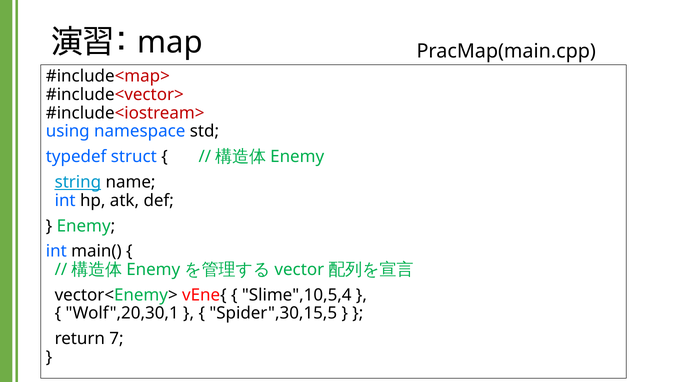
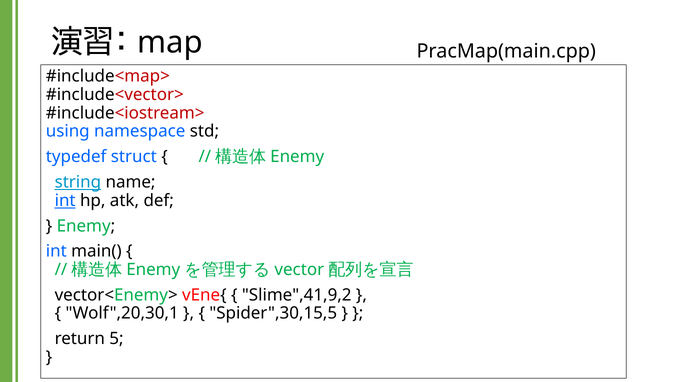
int underline: none -> present (65, 200)
Slime",10,5,4: Slime",10,5,4 -> Slime",41,9,2 (297, 295)
7: 7 -> 5 (116, 339)
